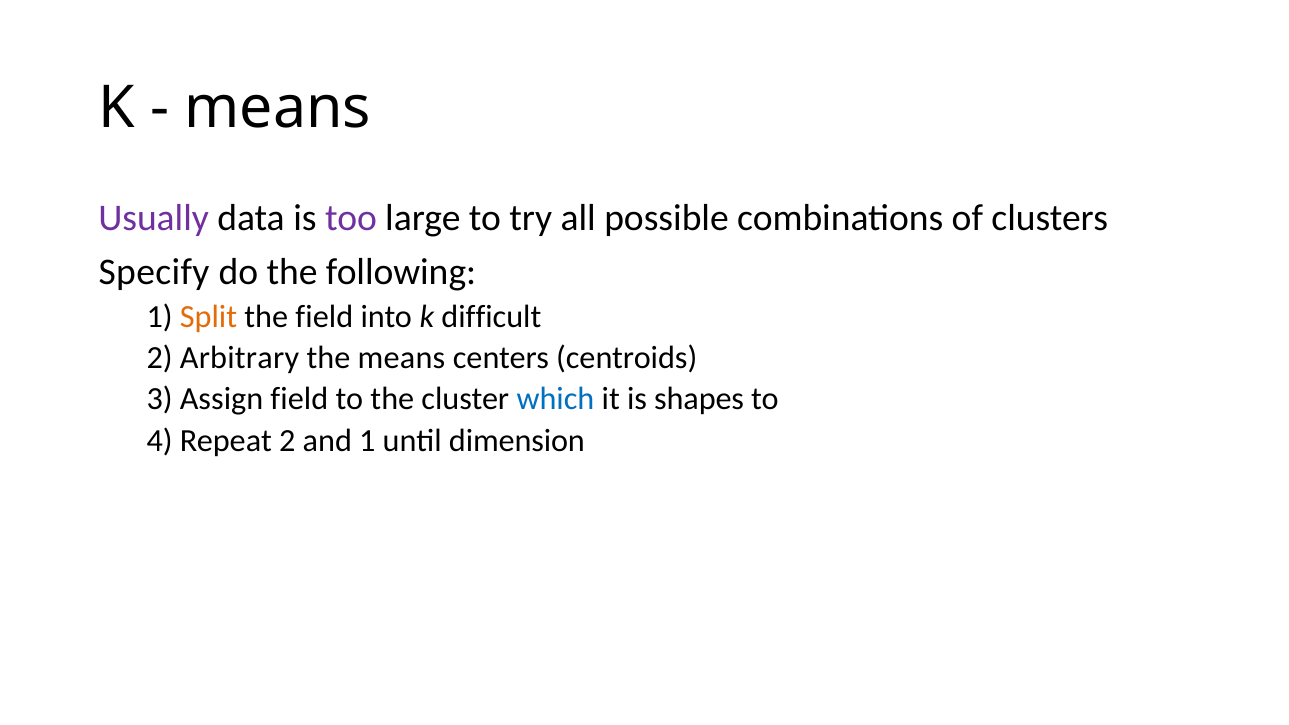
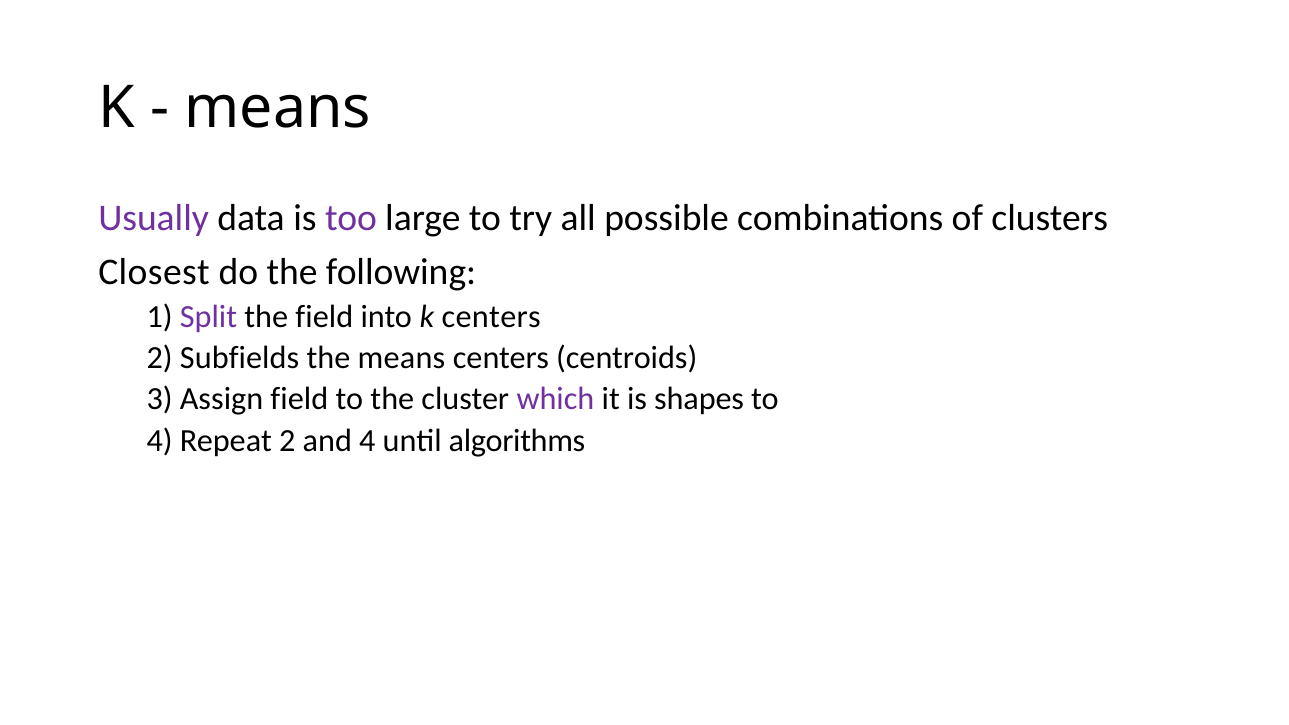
Specify: Specify -> Closest (154, 272)
Split colour: orange -> purple (209, 316)
k difficult: difficult -> centers (491, 316)
Arbitrary: Arbitrary -> Subfields (240, 358)
which colour: blue -> purple (555, 399)
and 1: 1 -> 4 (367, 441)
dimension: dimension -> algorithms (517, 441)
